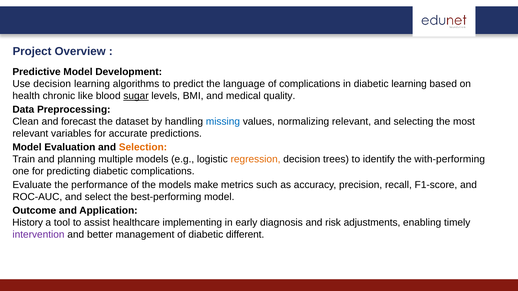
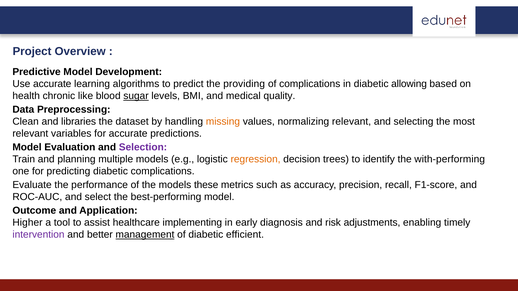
Use decision: decision -> accurate (52, 84)
language: language -> providing (244, 84)
diabetic learning: learning -> allowing (409, 84)
forecast: forecast -> libraries (79, 122)
missing colour: blue -> orange (223, 122)
Selection colour: orange -> purple (143, 147)
make: make -> these (206, 185)
History: History -> Higher (28, 223)
management underline: none -> present (145, 235)
different: different -> efficient (245, 235)
